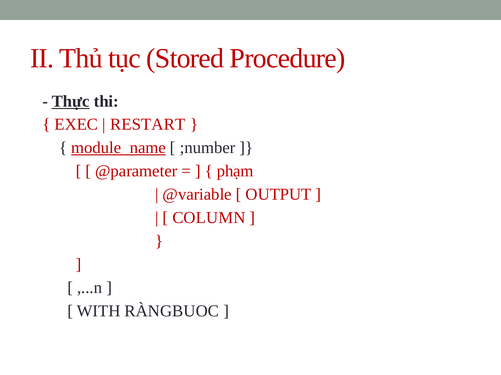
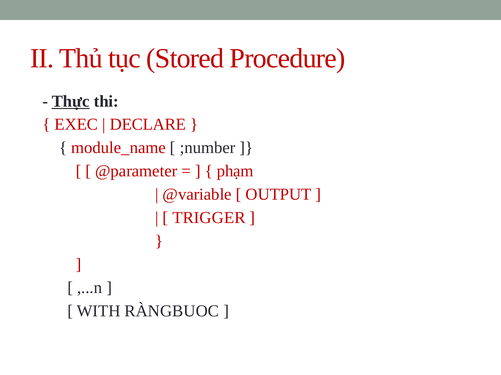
RESTART: RESTART -> DECLARE (148, 125)
module_name underline: present -> none (119, 148)
COLUMN: COLUMN -> TRIGGER (209, 218)
